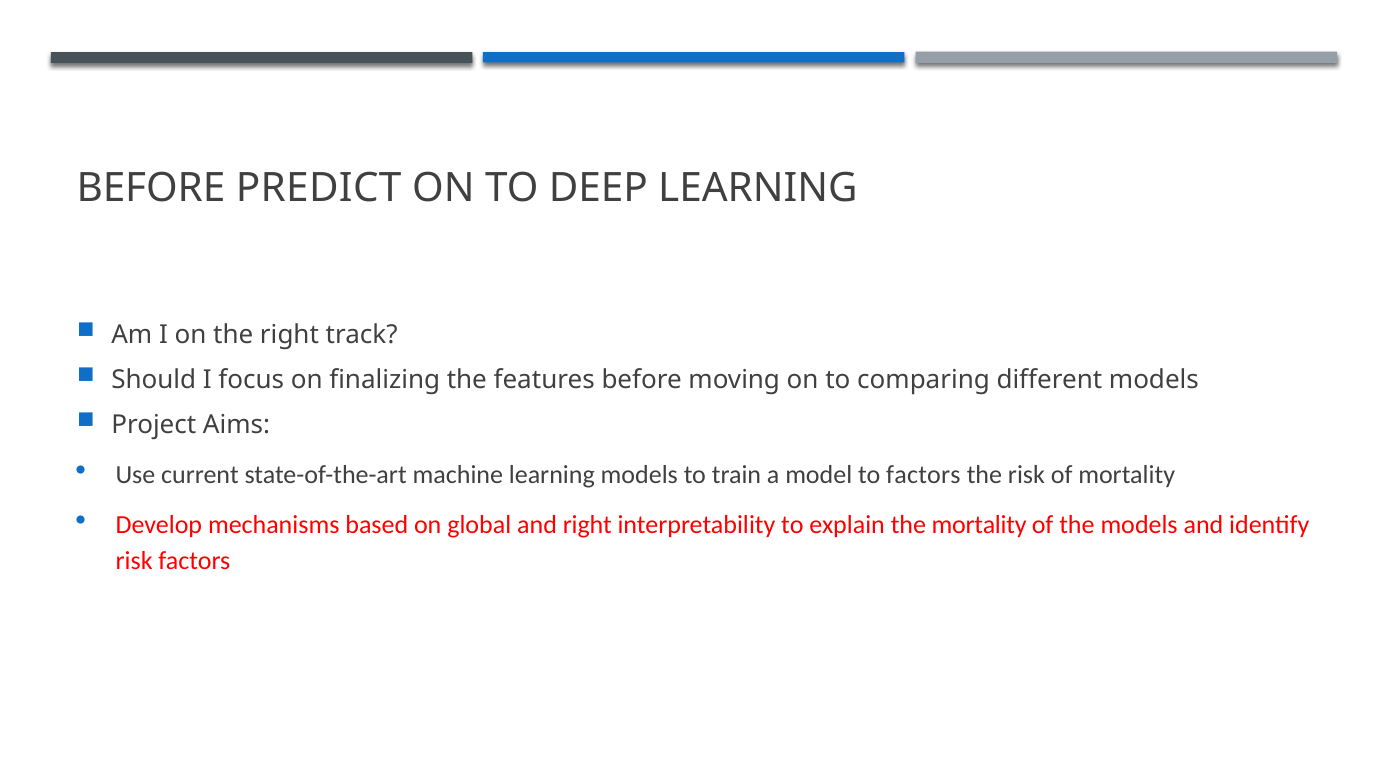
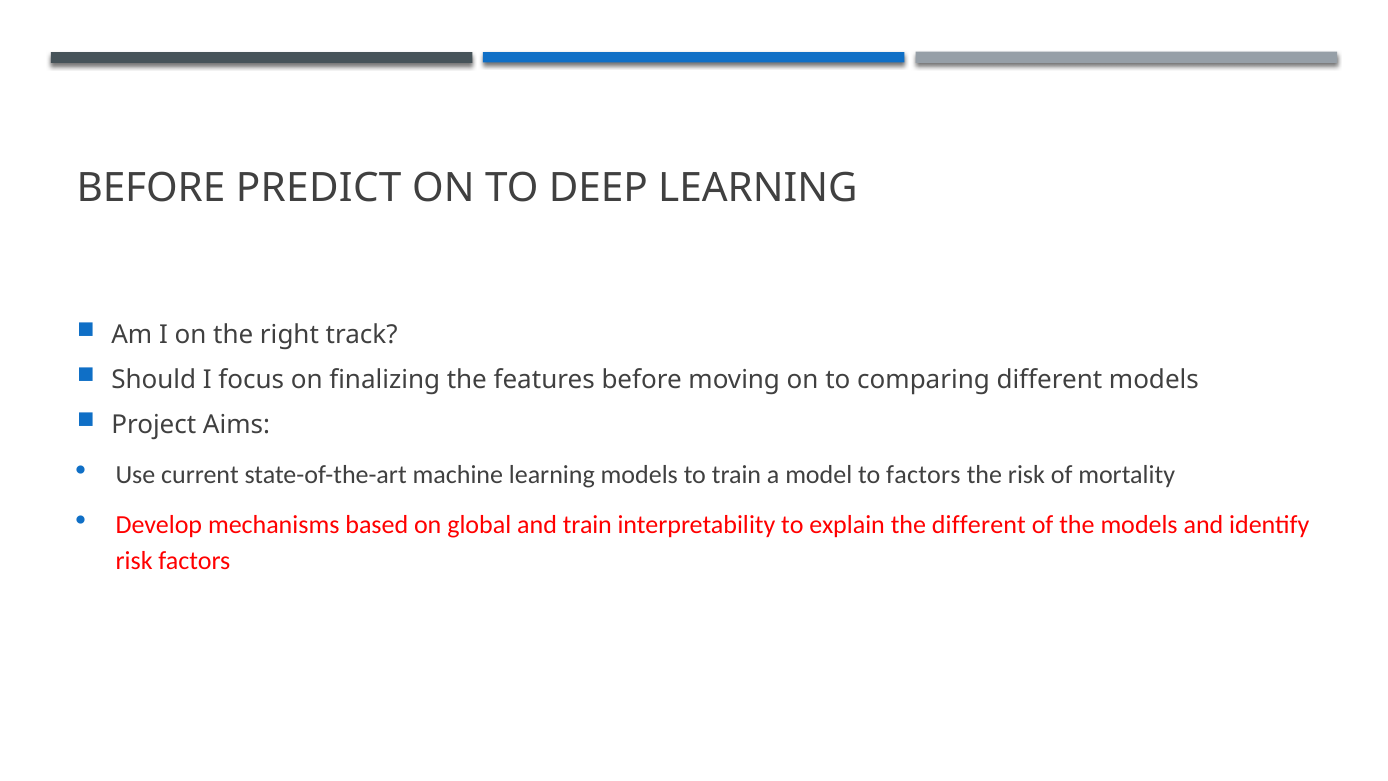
and right: right -> train (587, 524)
the mortality: mortality -> different (979, 524)
